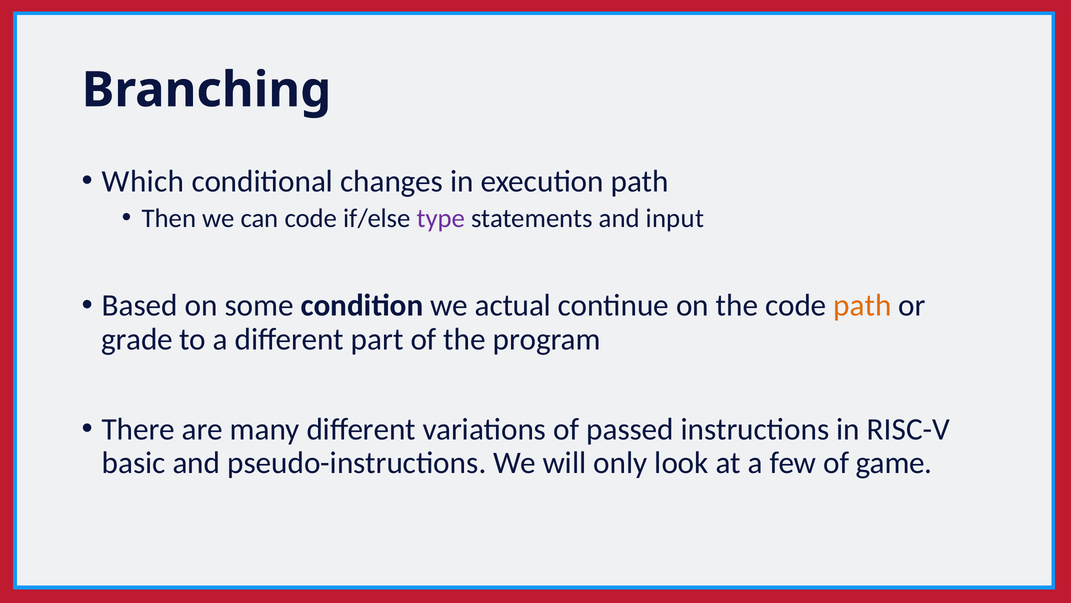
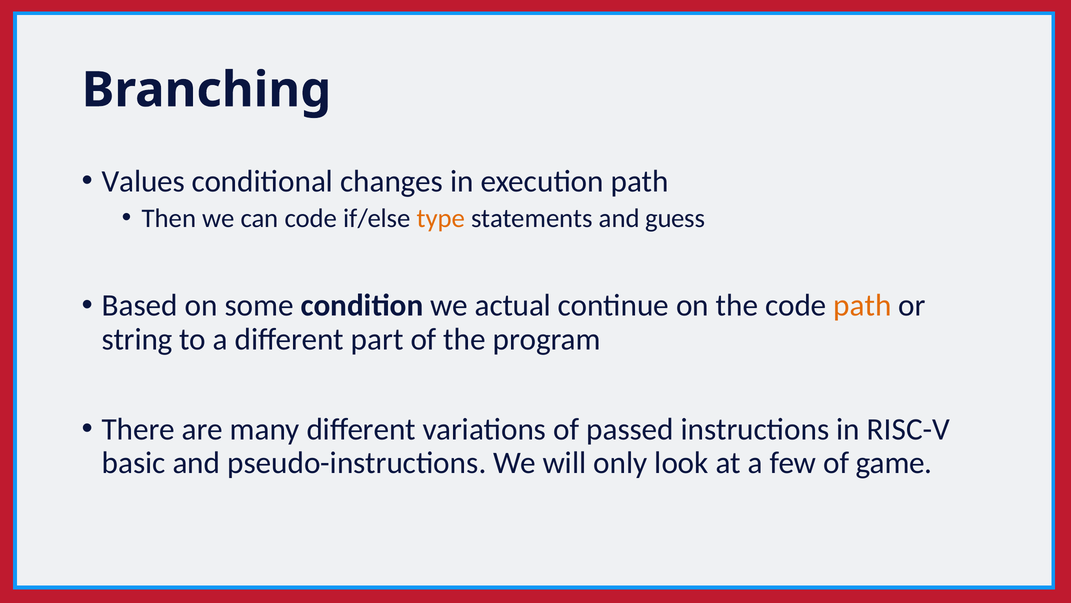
Which: Which -> Values (143, 181)
type colour: purple -> orange (441, 218)
input: input -> guess (675, 218)
grade: grade -> string (137, 339)
